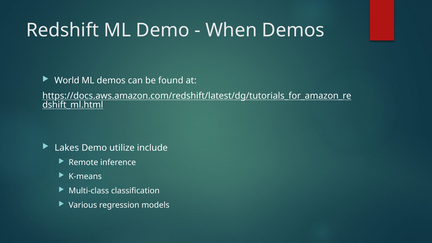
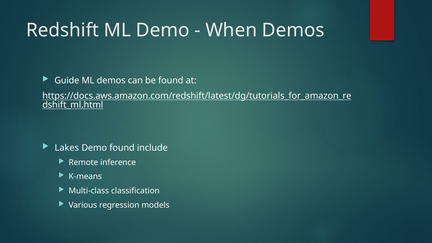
World: World -> Guide (67, 80)
Demo utilize: utilize -> found (122, 148)
